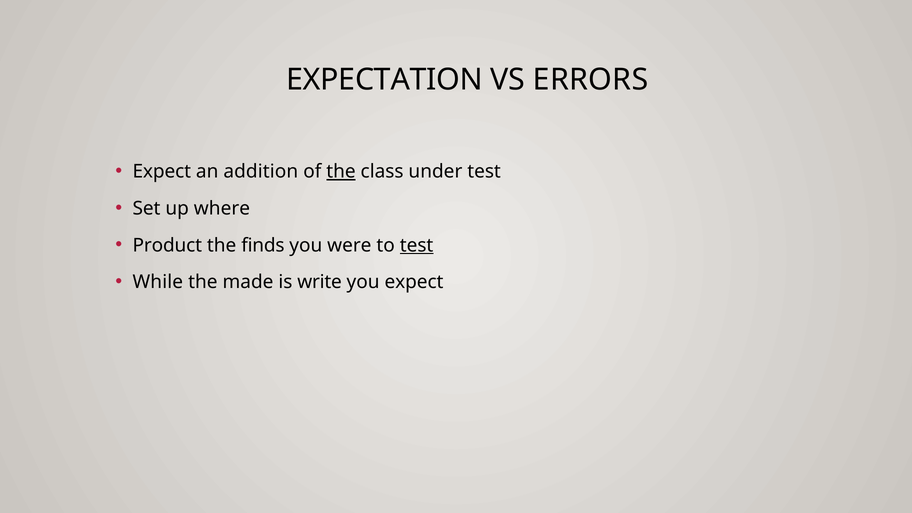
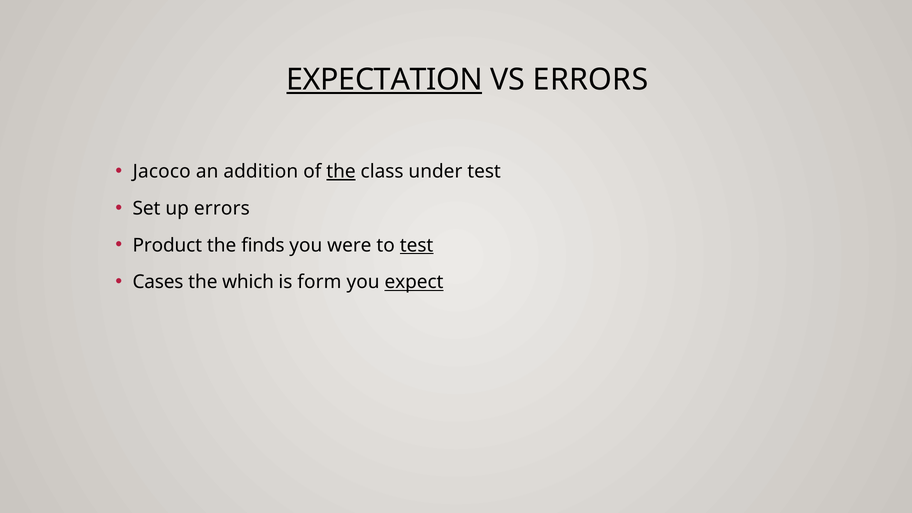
EXPECTATION underline: none -> present (385, 80)
Expect: Expect -> Jacoco (162, 172)
up where: where -> errors (222, 208)
While: While -> Cases (158, 282)
made: made -> which (248, 282)
write: write -> form (319, 282)
expect underline: none -> present (414, 282)
